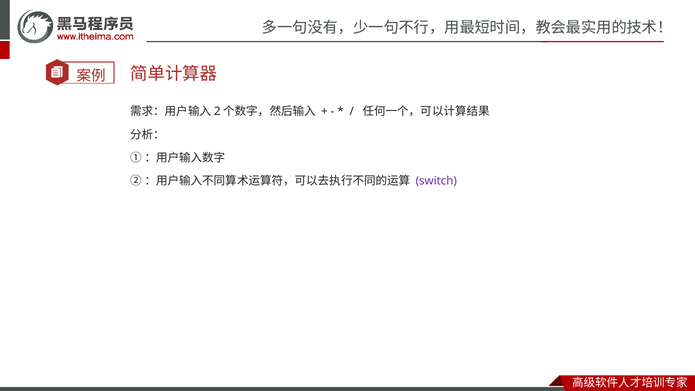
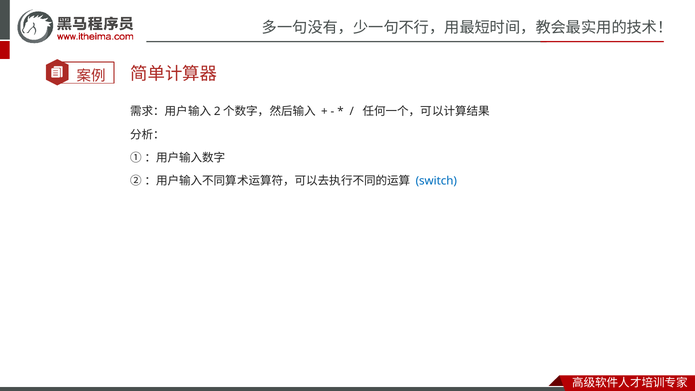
switch colour: purple -> blue (436, 181)
